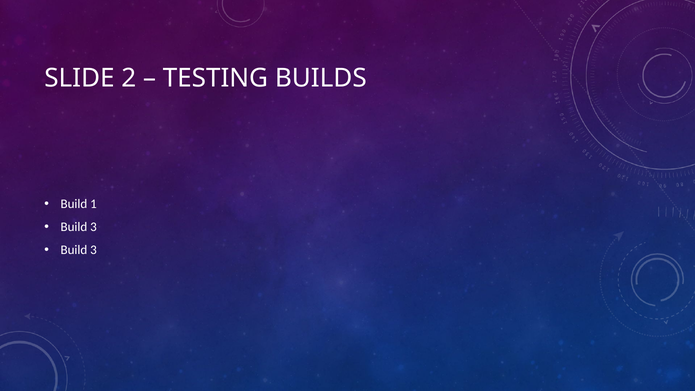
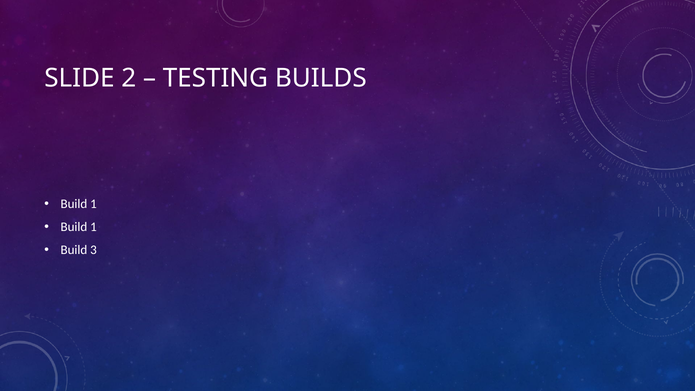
3: 3 -> 1 (93, 227)
